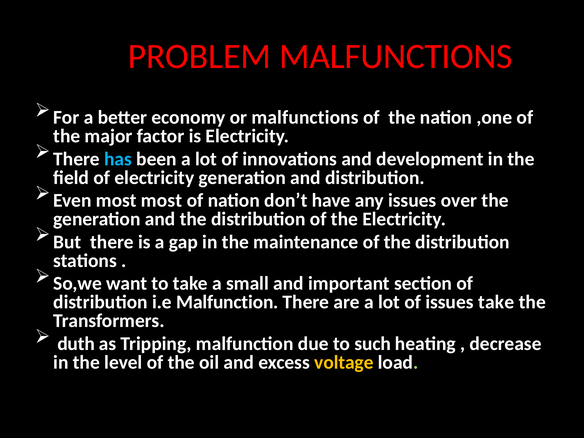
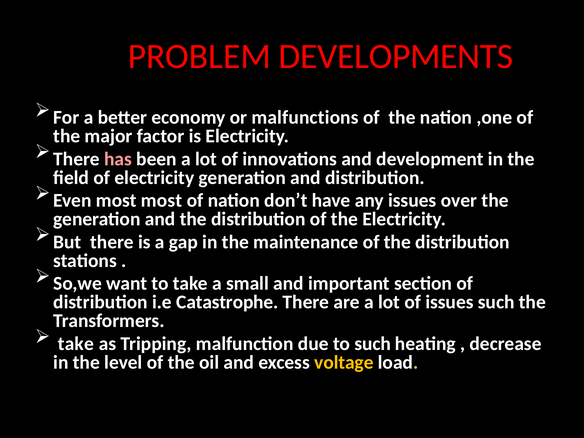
PROBLEM MALFUNCTIONS: MALFUNCTIONS -> DEVELOPMENTS (396, 57)
has colour: light blue -> pink (118, 159)
i.e Malfunction: Malfunction -> Catastrophe (227, 302)
issues take: take -> such (496, 302)
duth: duth -> take (76, 344)
